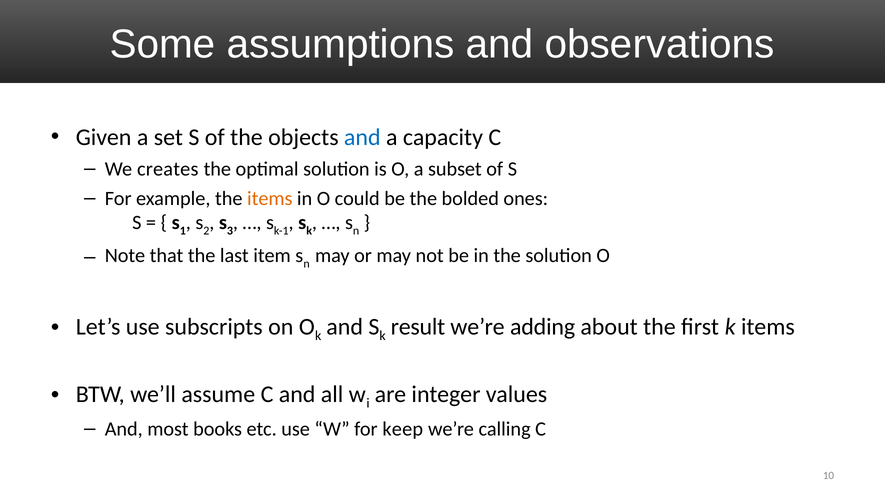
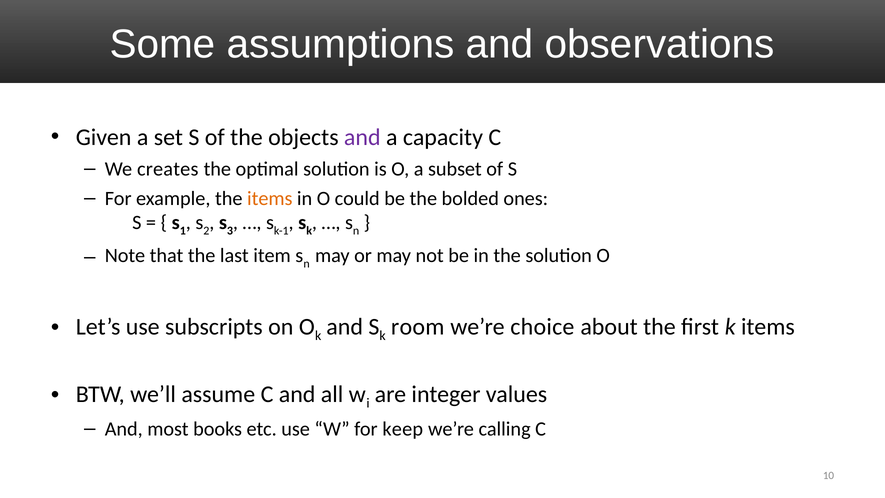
and colour: blue -> purple (362, 137)
result: result -> room (418, 326)
adding: adding -> choice (542, 326)
